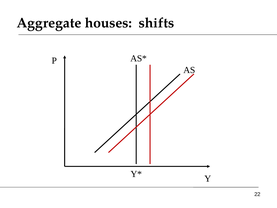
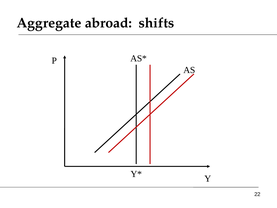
houses: houses -> abroad (108, 23)
